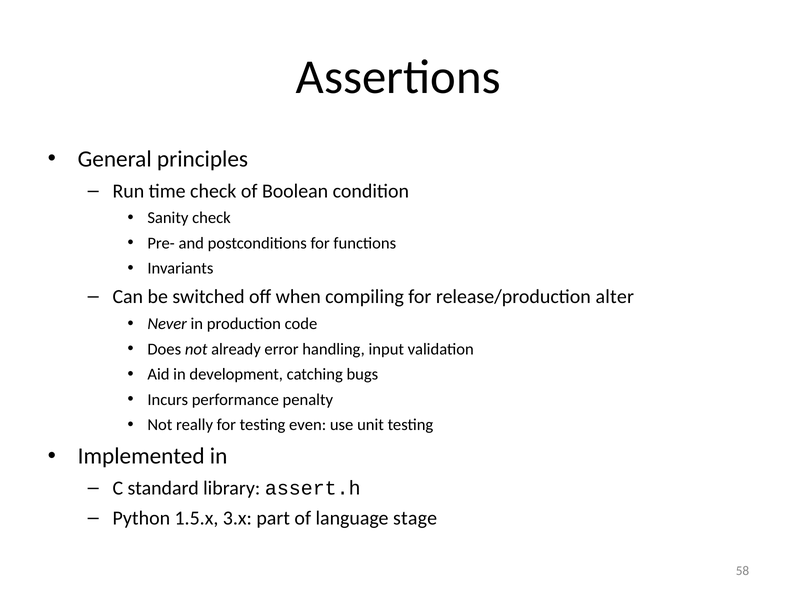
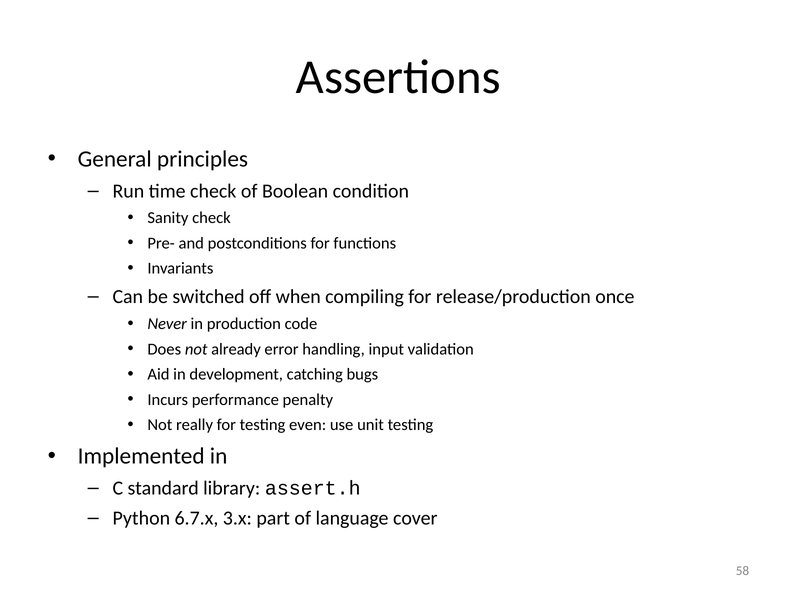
alter: alter -> once (615, 297)
1.5.x: 1.5.x -> 6.7.x (196, 518)
stage: stage -> cover (415, 518)
